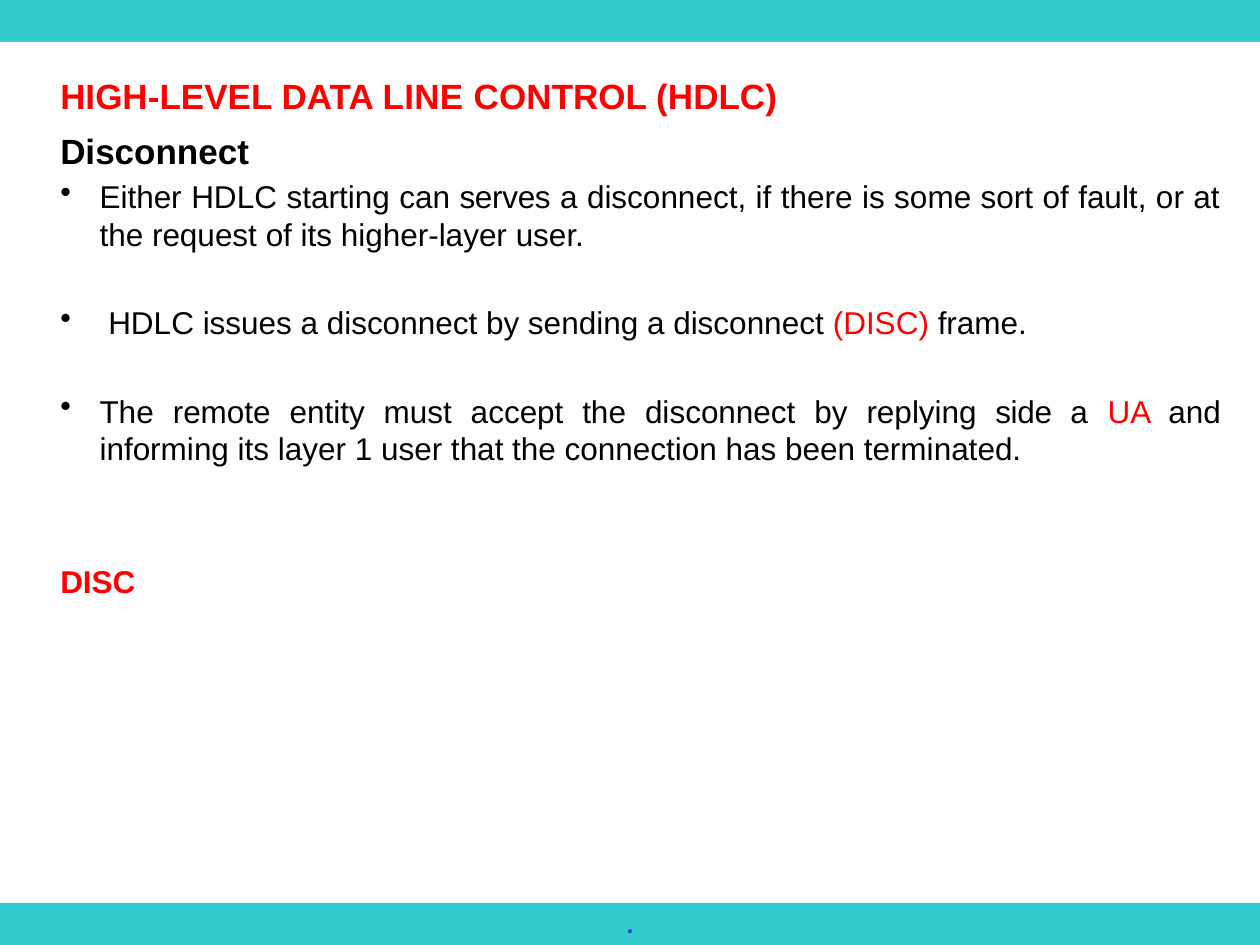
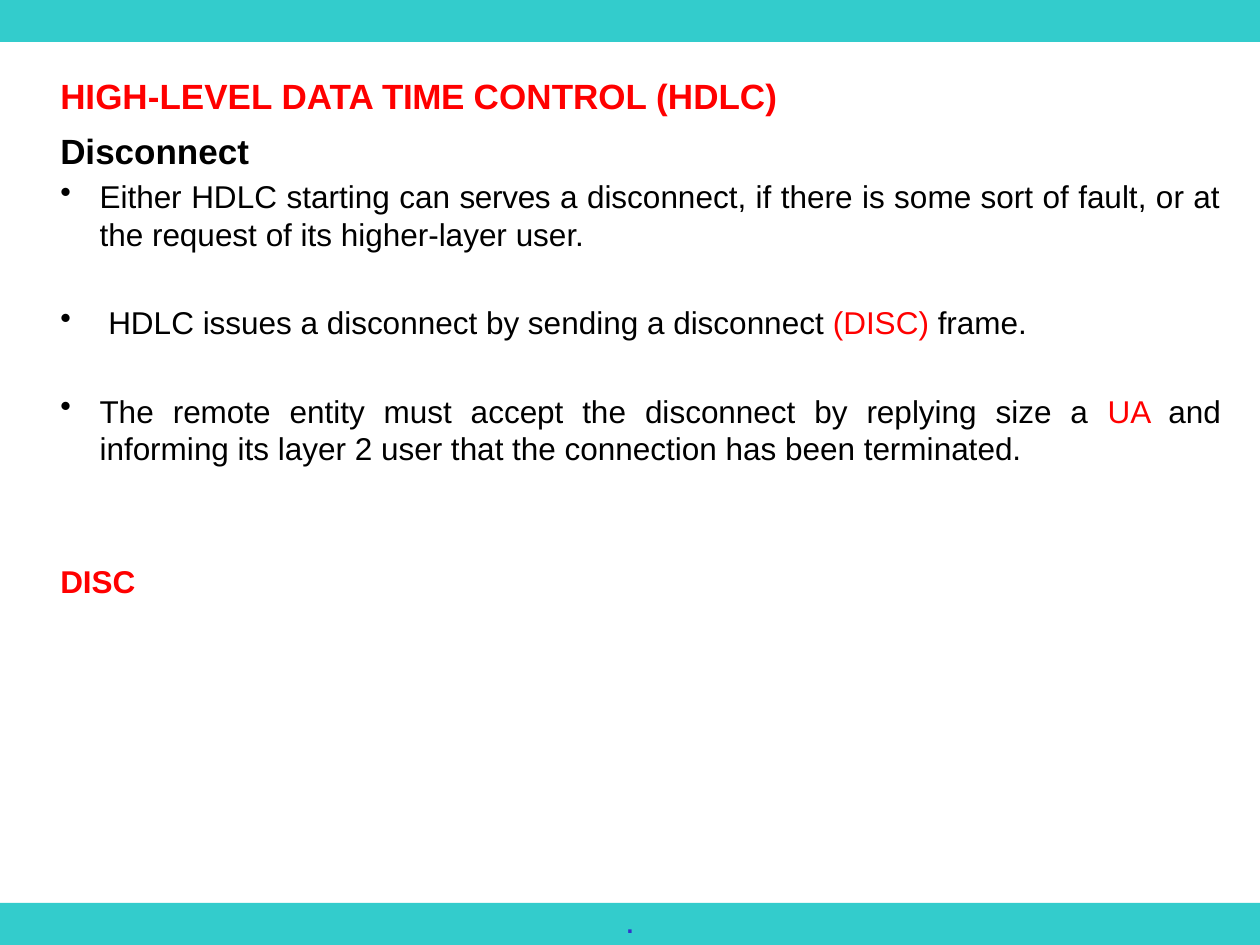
LINE: LINE -> TIME (423, 97)
side: side -> size (1024, 413)
1: 1 -> 2 (364, 451)
